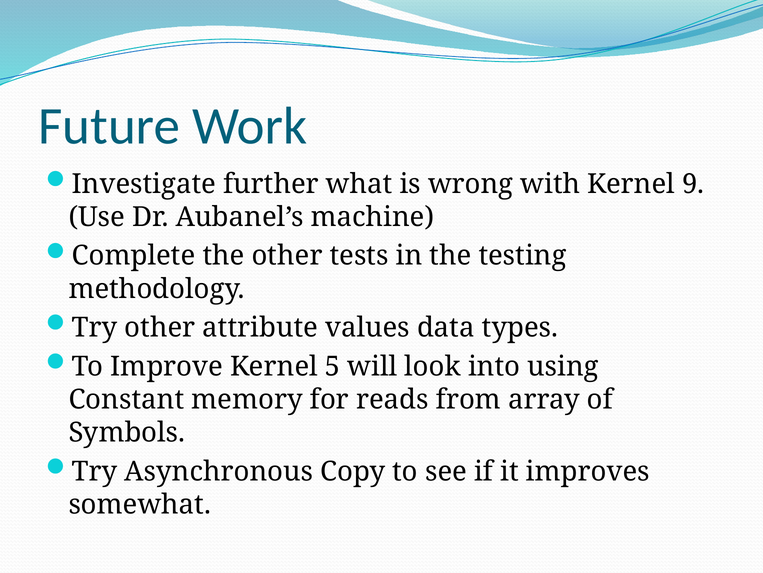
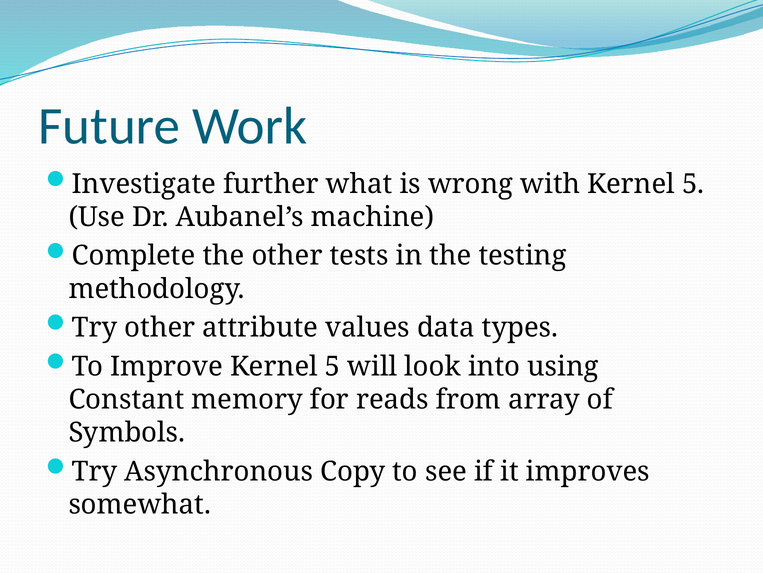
with Kernel 9: 9 -> 5 (693, 184)
